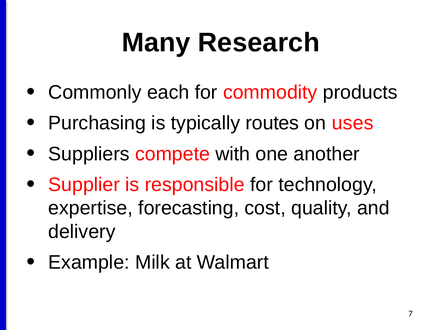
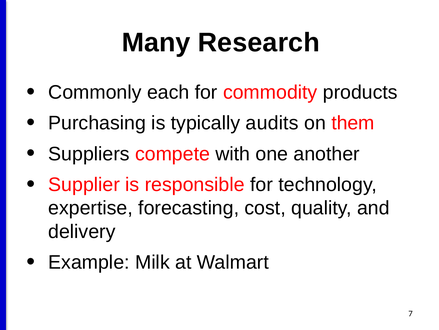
routes: routes -> audits (272, 123)
uses: uses -> them (353, 123)
